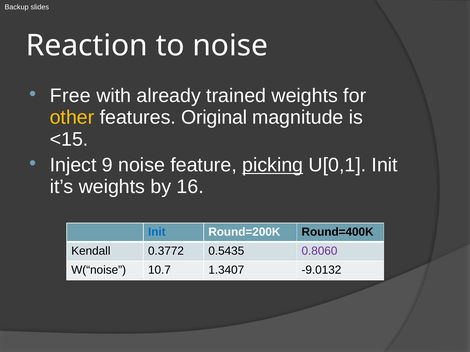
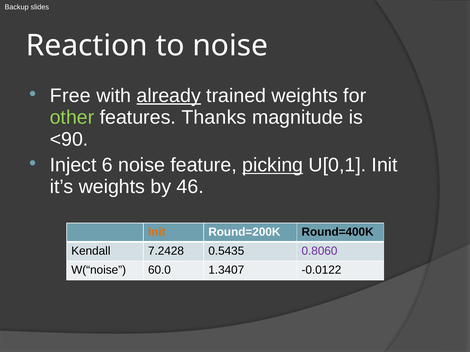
already underline: none -> present (169, 96)
other colour: yellow -> light green (72, 118)
Original: Original -> Thanks (214, 118)
<15: <15 -> <90 (69, 139)
9: 9 -> 6 (107, 165)
16: 16 -> 46 (190, 187)
Init colour: blue -> orange (157, 232)
0.3772: 0.3772 -> 7.2428 (166, 251)
10.7: 10.7 -> 60.0 (159, 270)
-9.0132: -9.0132 -> -0.0122 (321, 270)
